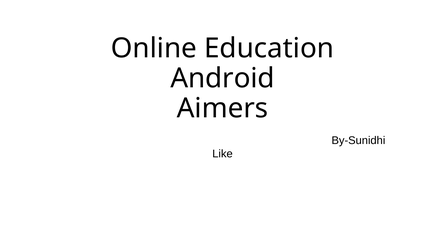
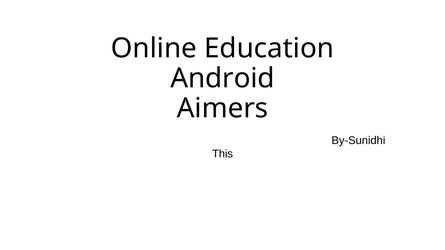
Like: Like -> This (223, 154)
